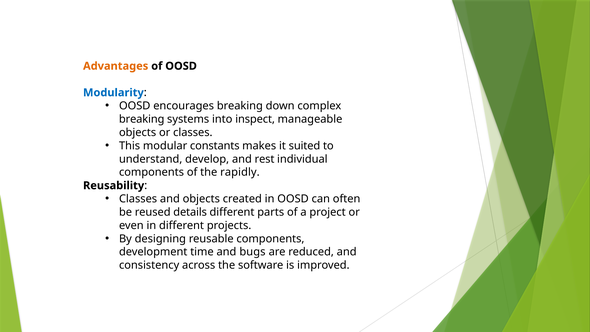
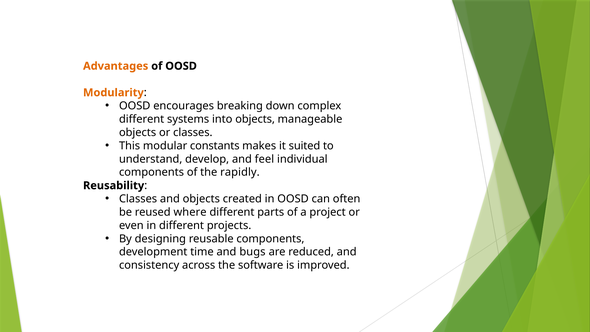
Modularity colour: blue -> orange (113, 93)
breaking: breaking -> different (142, 119)
into inspect: inspect -> objects (255, 119)
rest: rest -> feel (264, 159)
details: details -> where (190, 212)
